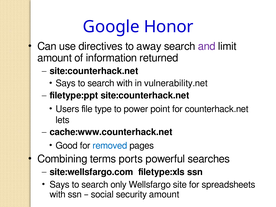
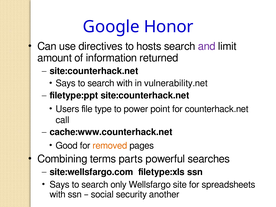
away: away -> hosts (149, 46)
lets: lets -> call (62, 120)
removed colour: blue -> orange (110, 146)
ports: ports -> parts (131, 159)
security amount: amount -> another (164, 195)
